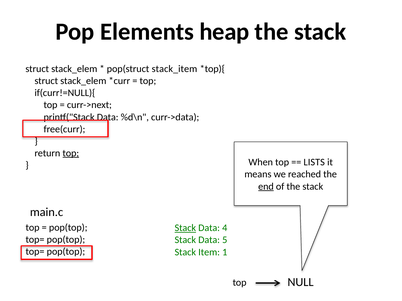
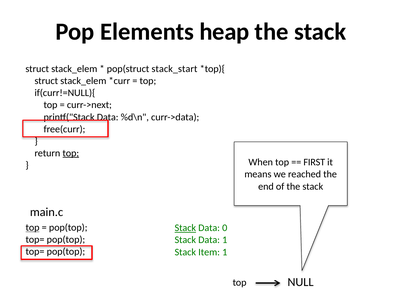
stack_item: stack_item -> stack_start (174, 69)
LISTS: LISTS -> FIRST (314, 163)
end underline: present -> none (266, 187)
top underline: none -> present (33, 228)
4: 4 -> 0 (225, 228)
Data 5: 5 -> 1 (225, 240)
